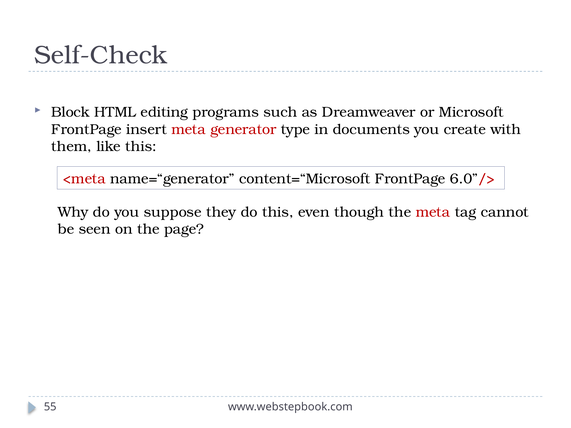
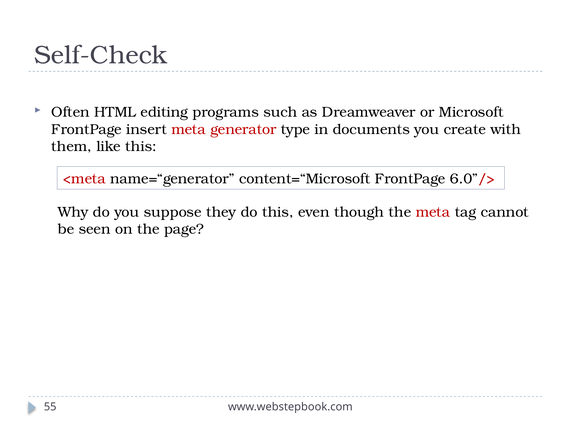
Block: Block -> Often (70, 112)
